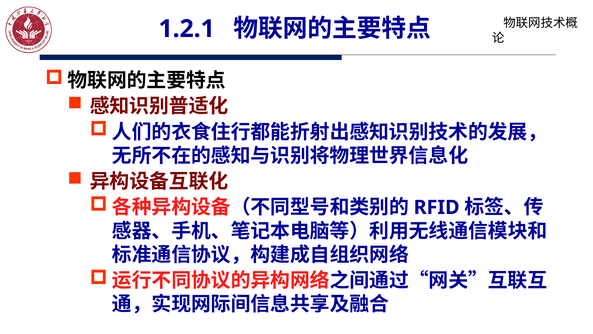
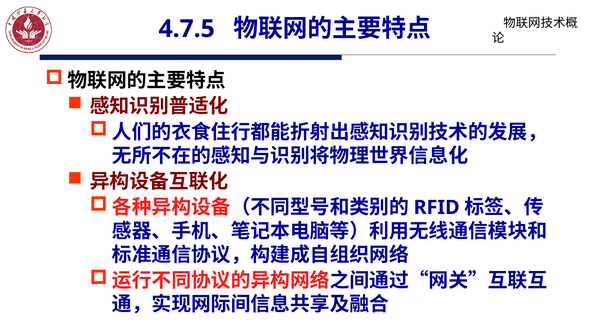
1.2.1: 1.2.1 -> 4.7.5 (187, 29)
